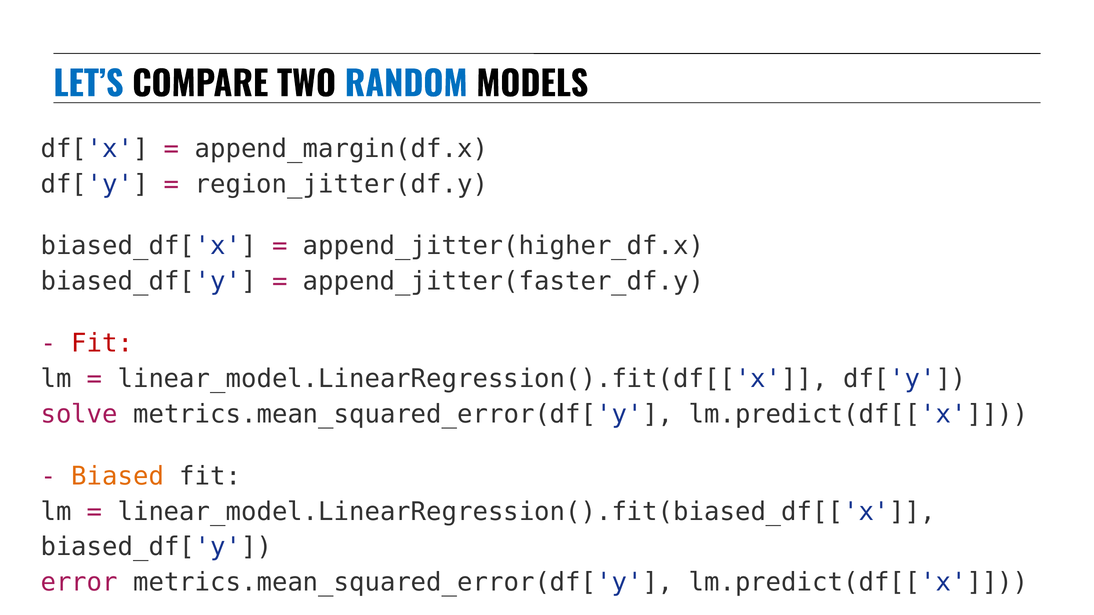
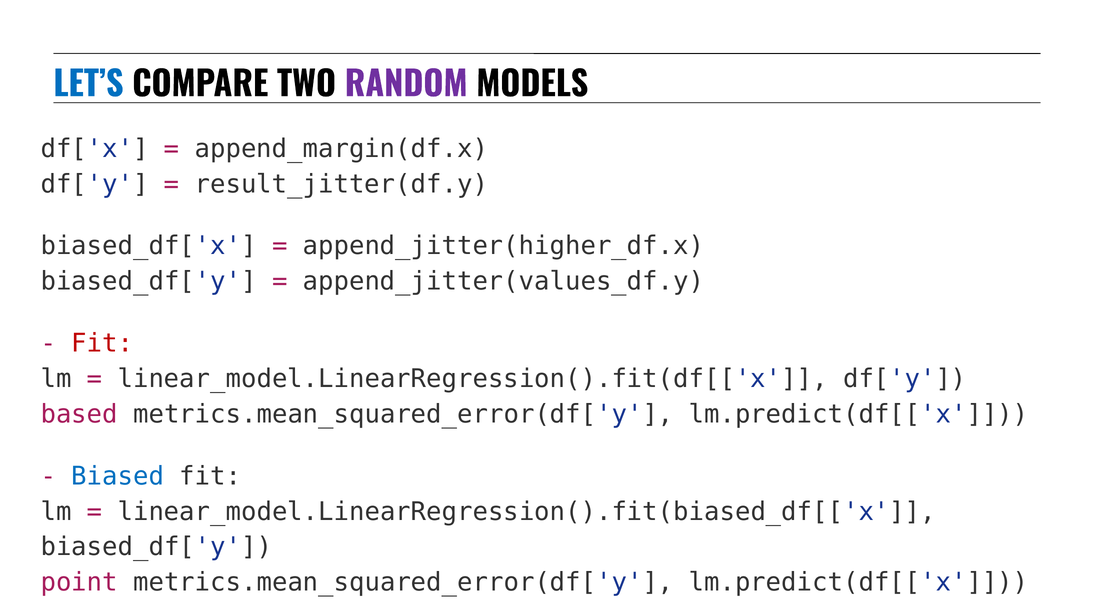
RANDOM colour: blue -> purple (406, 85)
region_jitter(df.y: region_jitter(df.y -> result_jitter(df.y (341, 184)
append_jitter(faster_df.y: append_jitter(faster_df.y -> append_jitter(values_df.y (503, 281)
solve: solve -> based (79, 414)
Biased colour: orange -> blue (118, 476)
error: error -> point (79, 582)
